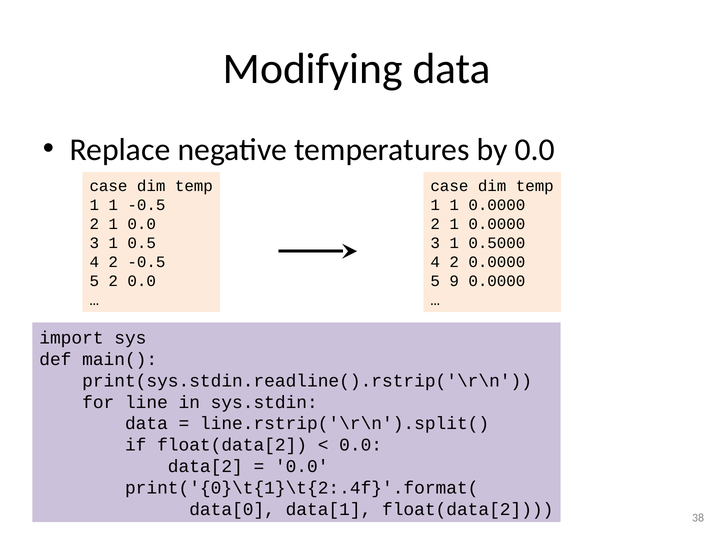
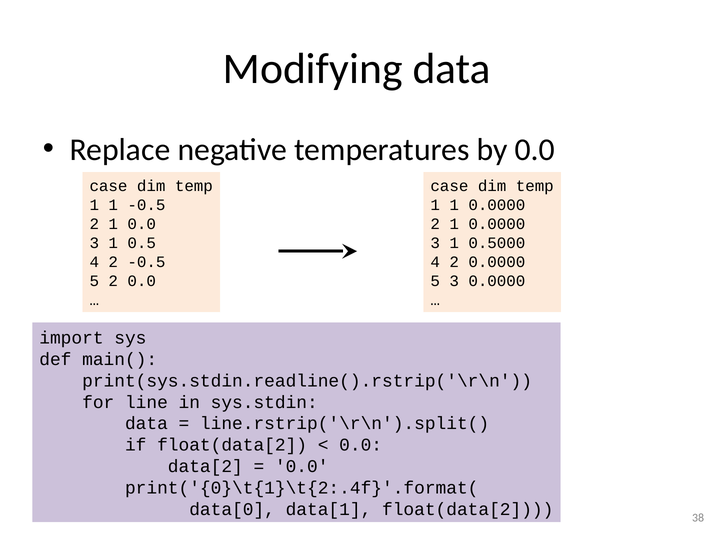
5 9: 9 -> 3 (454, 281)
